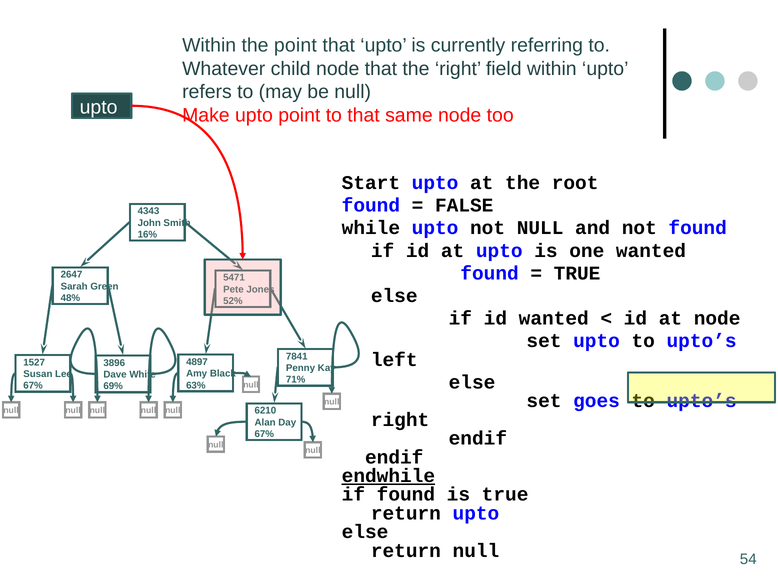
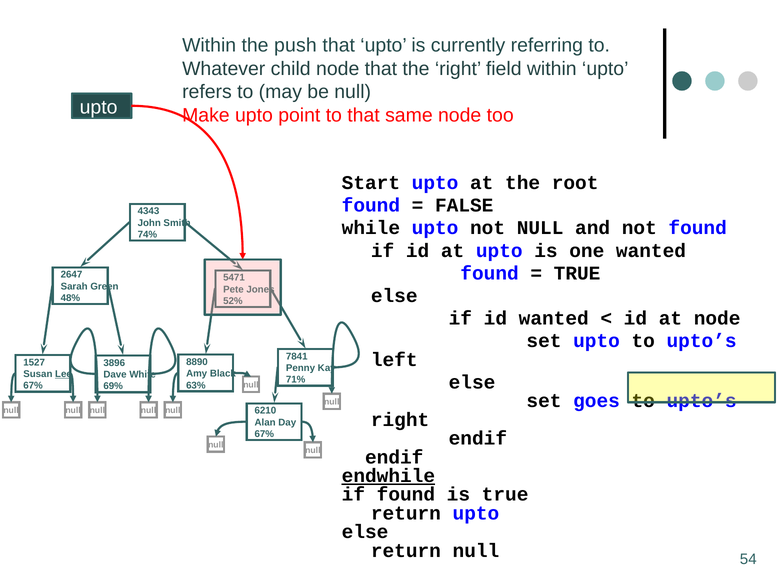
the point: point -> push (295, 45)
16%: 16% -> 74% (147, 234)
4897: 4897 -> 8890 (197, 362)
Lee underline: none -> present (64, 374)
